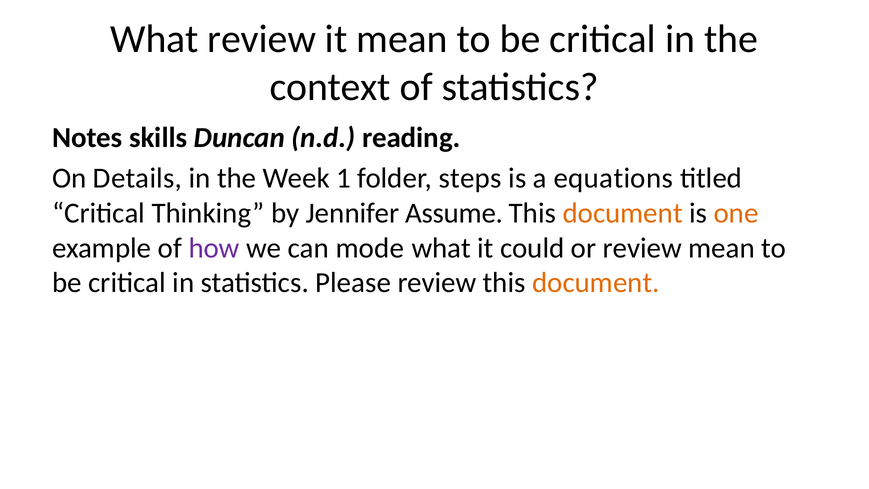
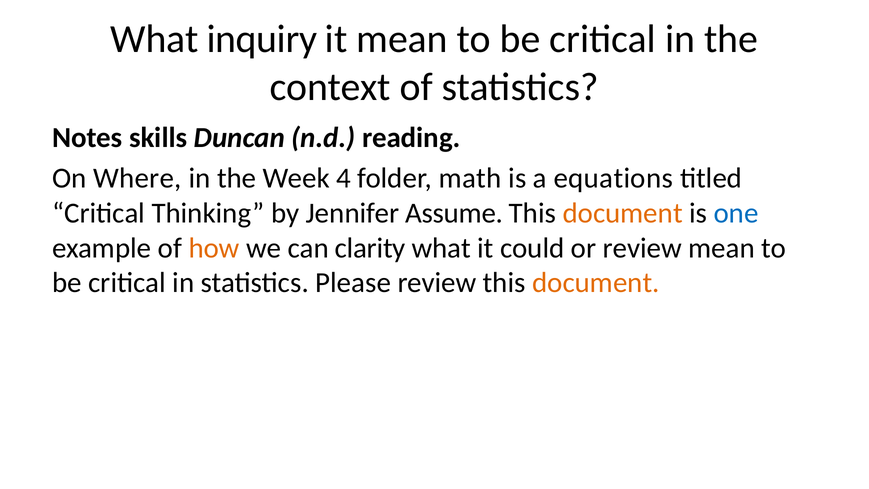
What review: review -> inquiry (262, 39)
Details: Details -> Where (137, 178)
1: 1 -> 4 (344, 178)
steps: steps -> math (470, 178)
one colour: orange -> blue (736, 213)
how colour: purple -> orange (214, 248)
mode: mode -> clarity (370, 248)
